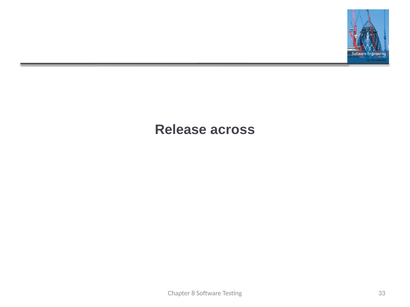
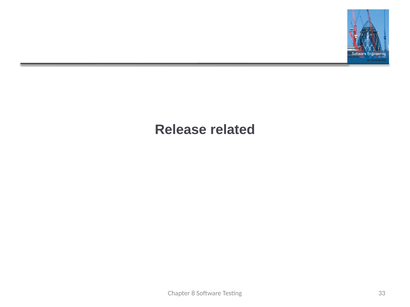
across: across -> related (233, 130)
